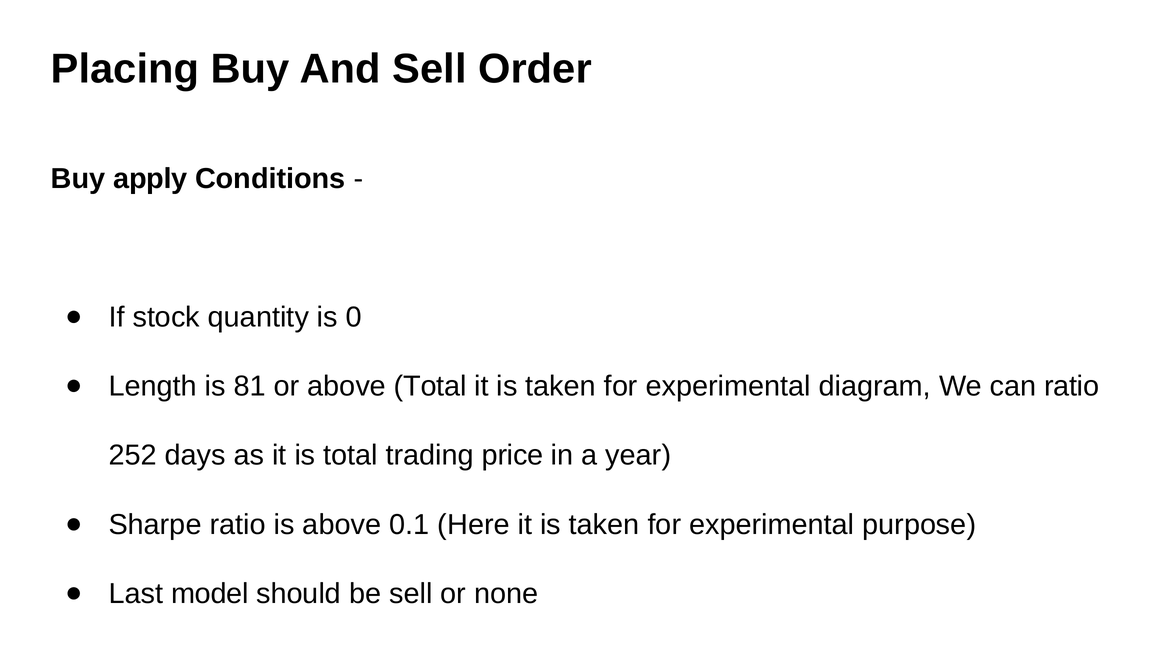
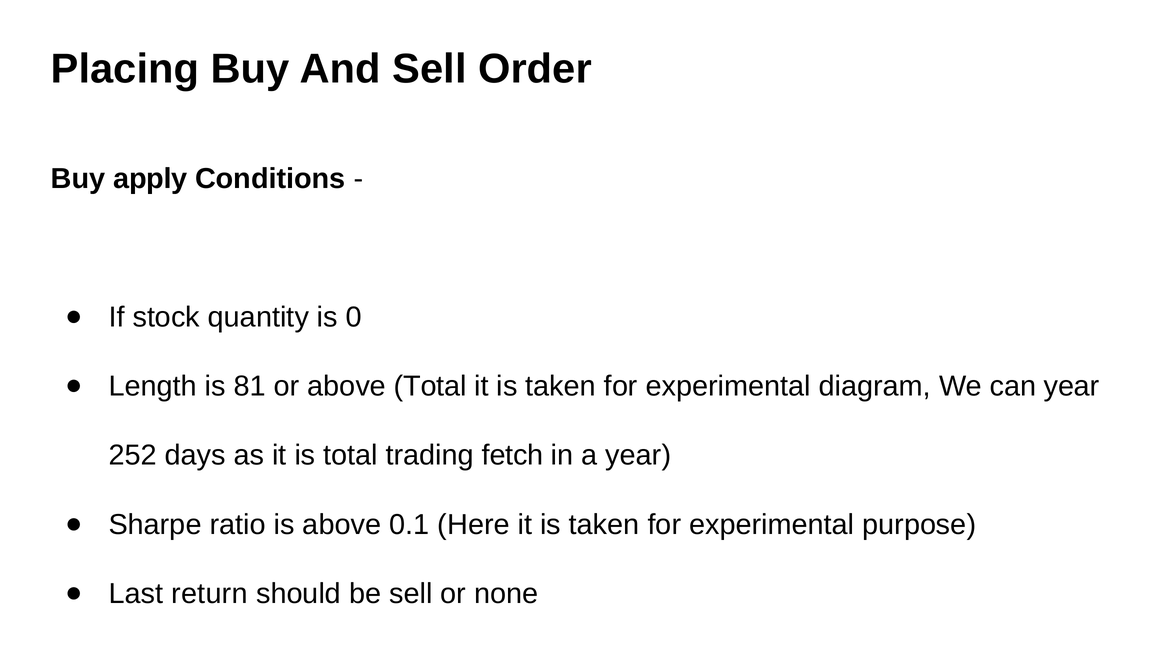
can ratio: ratio -> year (1072, 387)
price: price -> fetch (513, 456)
model: model -> return (209, 595)
